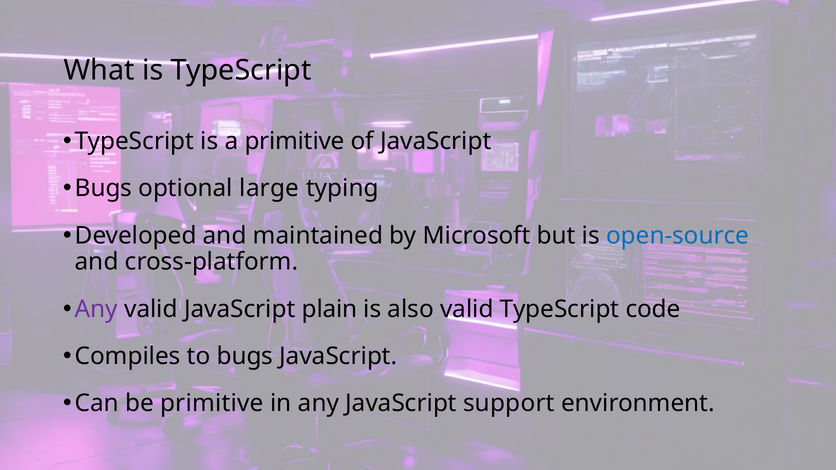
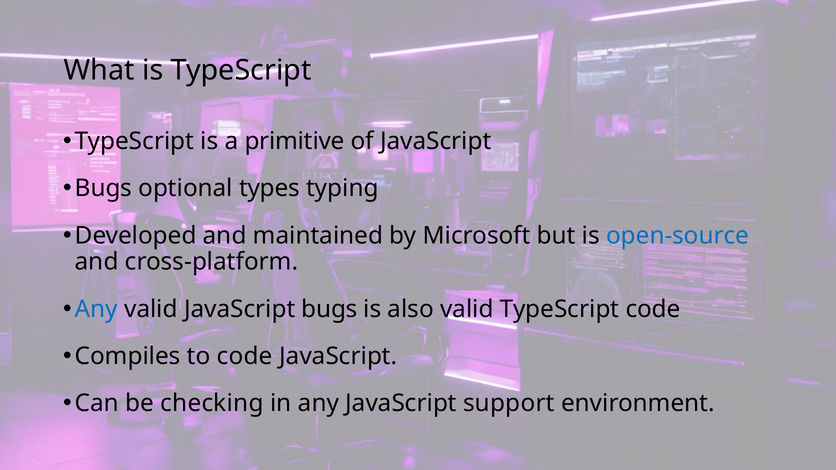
large: large -> types (270, 188)
Any colour: purple -> blue (96, 309)
JavaScript plain: plain -> bugs (329, 309)
to bugs: bugs -> code (245, 356)
be primitive: primitive -> checking (212, 404)
